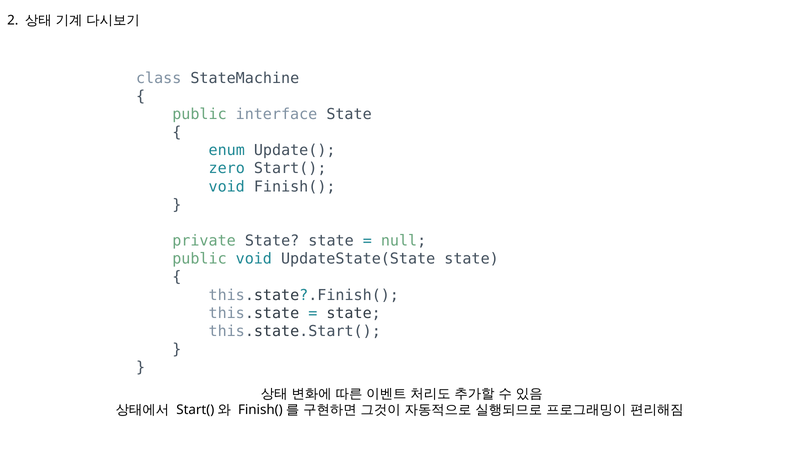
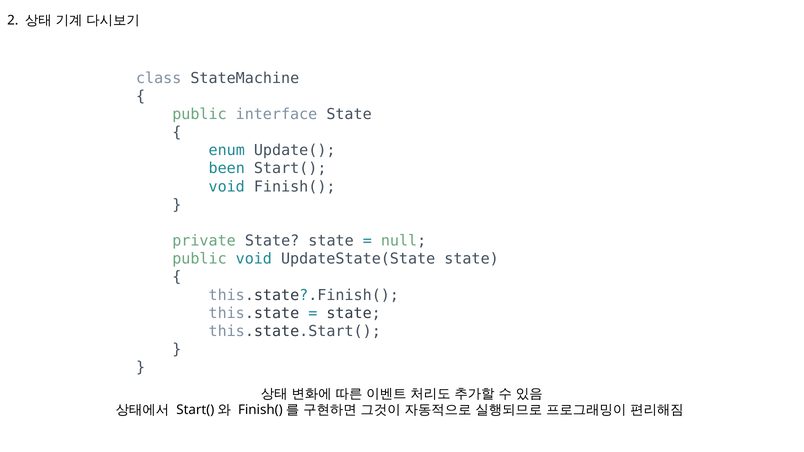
zero: zero -> been (227, 169)
